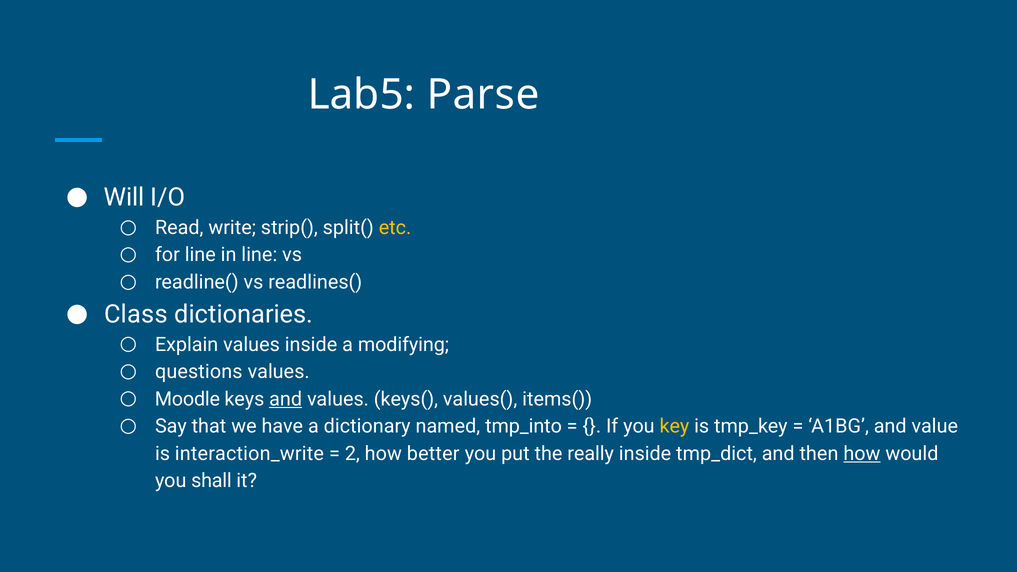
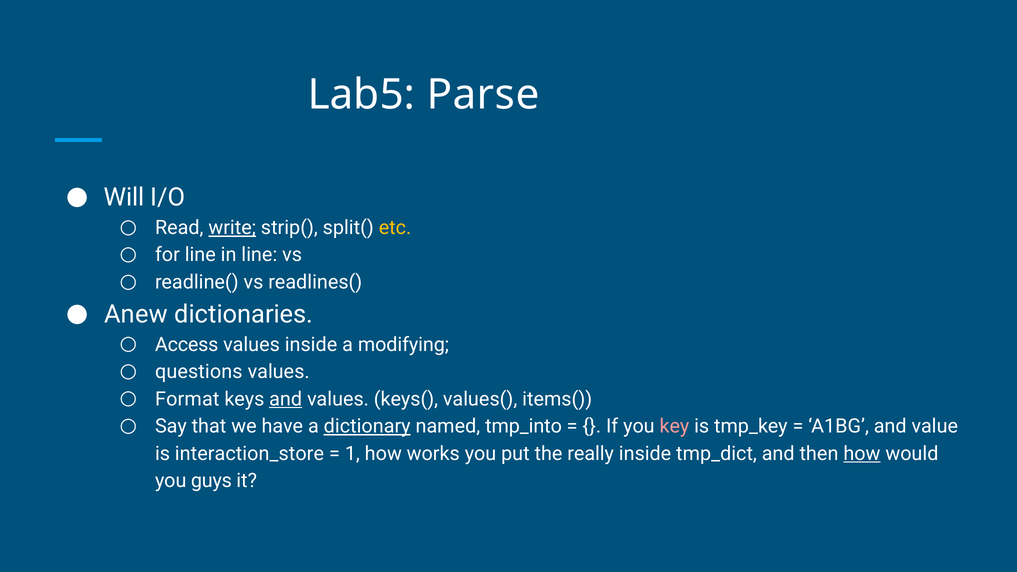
write underline: none -> present (232, 228)
Class: Class -> Anew (136, 314)
Explain: Explain -> Access (187, 345)
Moodle: Moodle -> Format (187, 399)
dictionary underline: none -> present (367, 426)
key colour: yellow -> pink (674, 426)
interaction_write: interaction_write -> interaction_store (249, 454)
2: 2 -> 1 (352, 454)
better: better -> works (433, 454)
shall: shall -> guys (211, 481)
